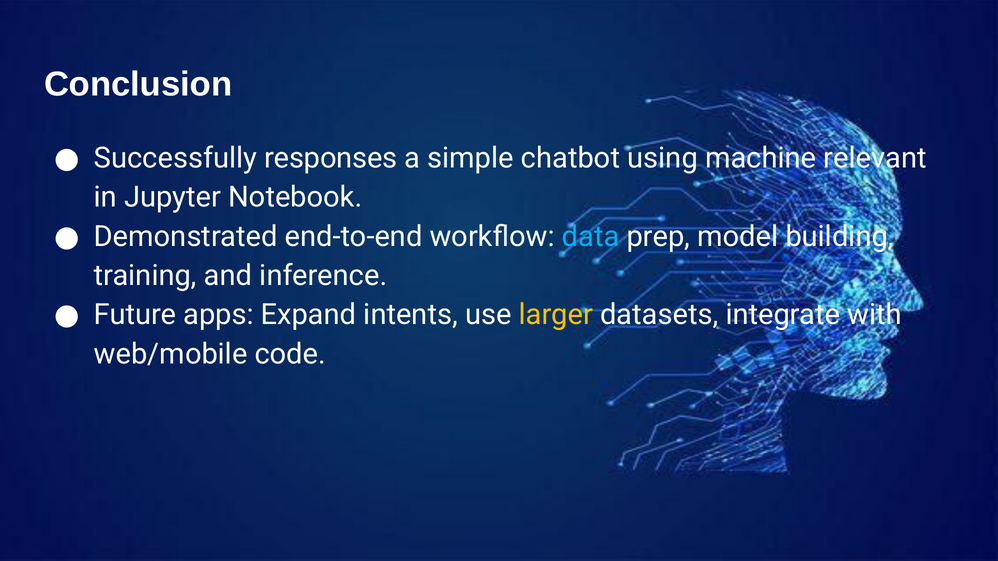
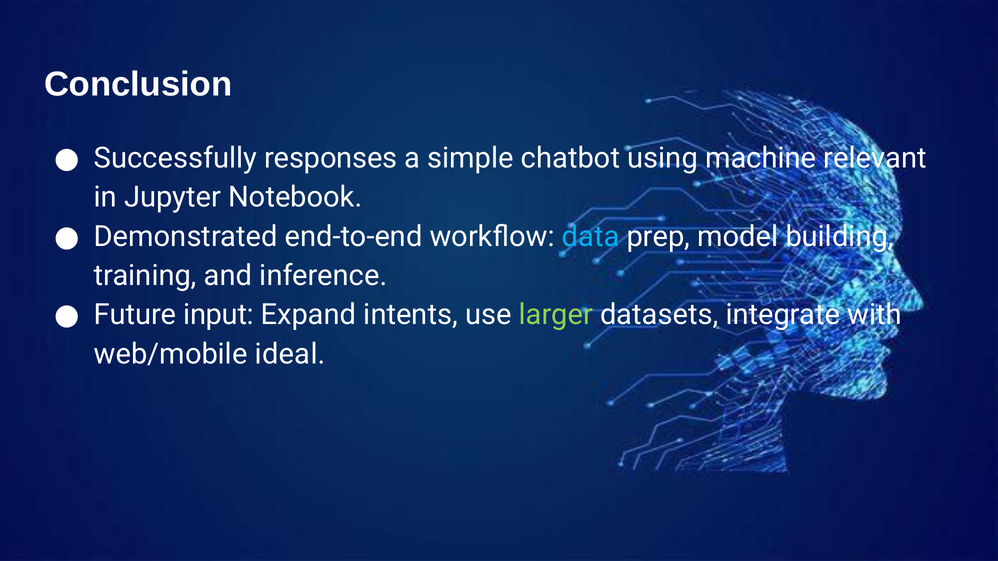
apps: apps -> input (219, 315)
larger colour: yellow -> light green (556, 315)
code: code -> ideal (290, 354)
